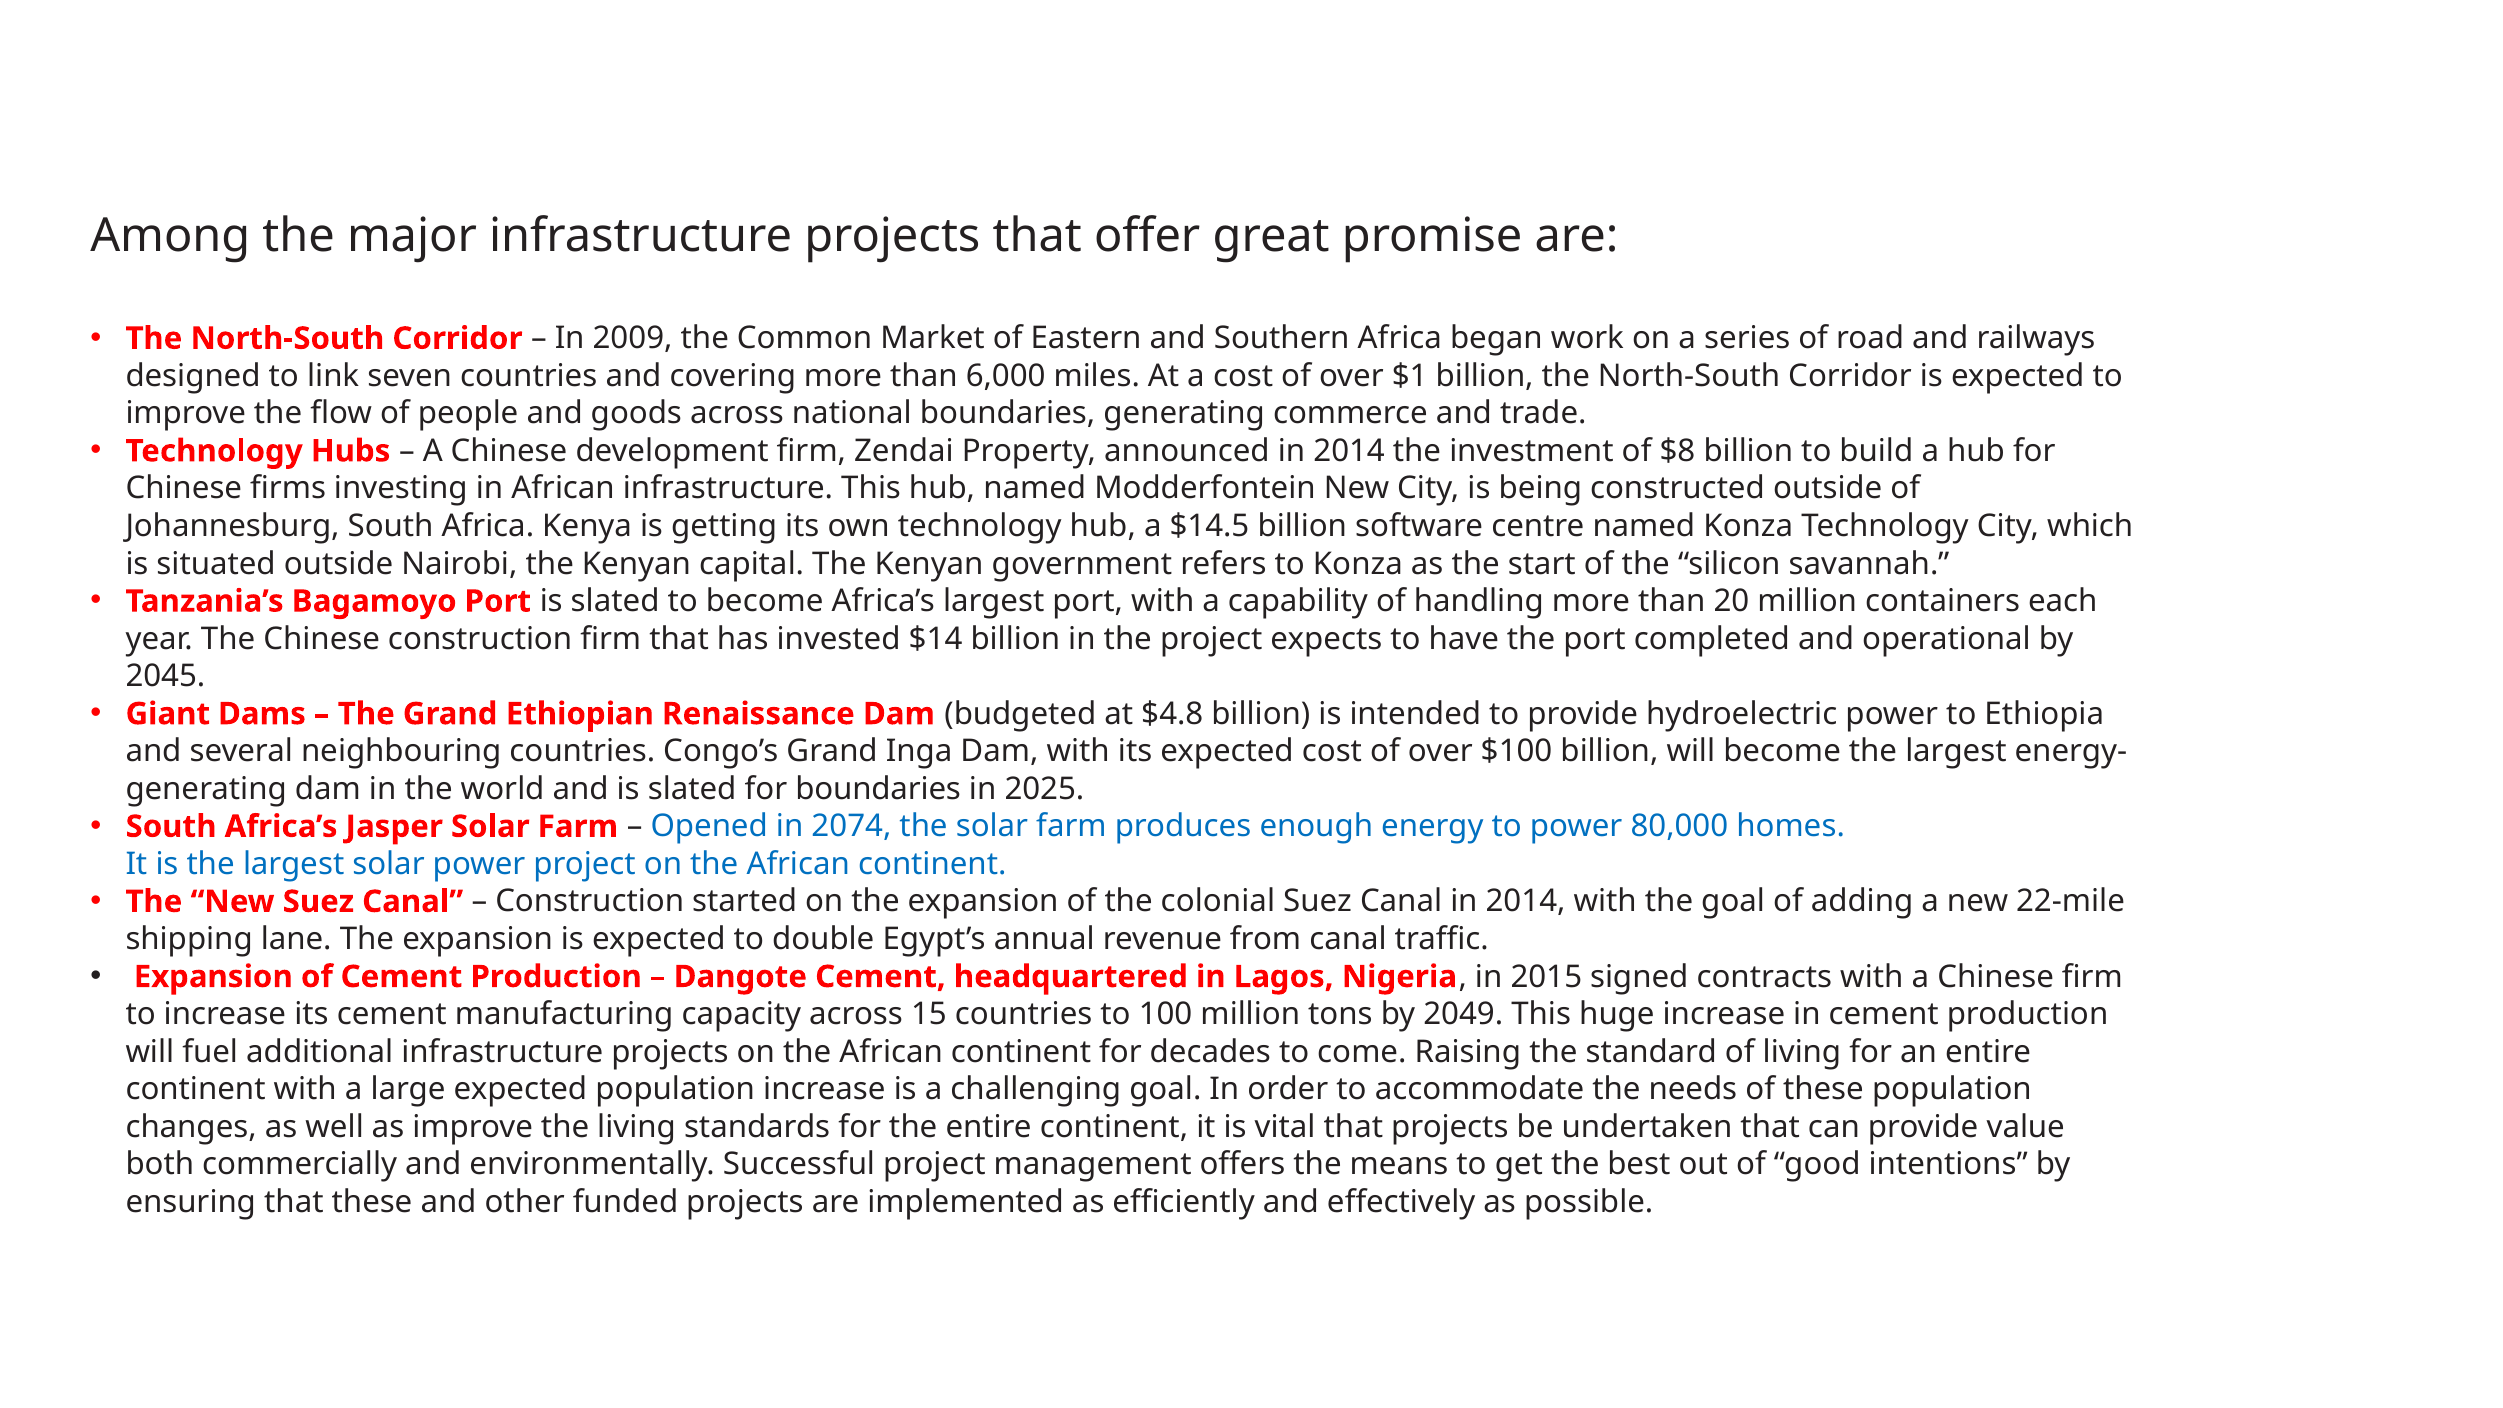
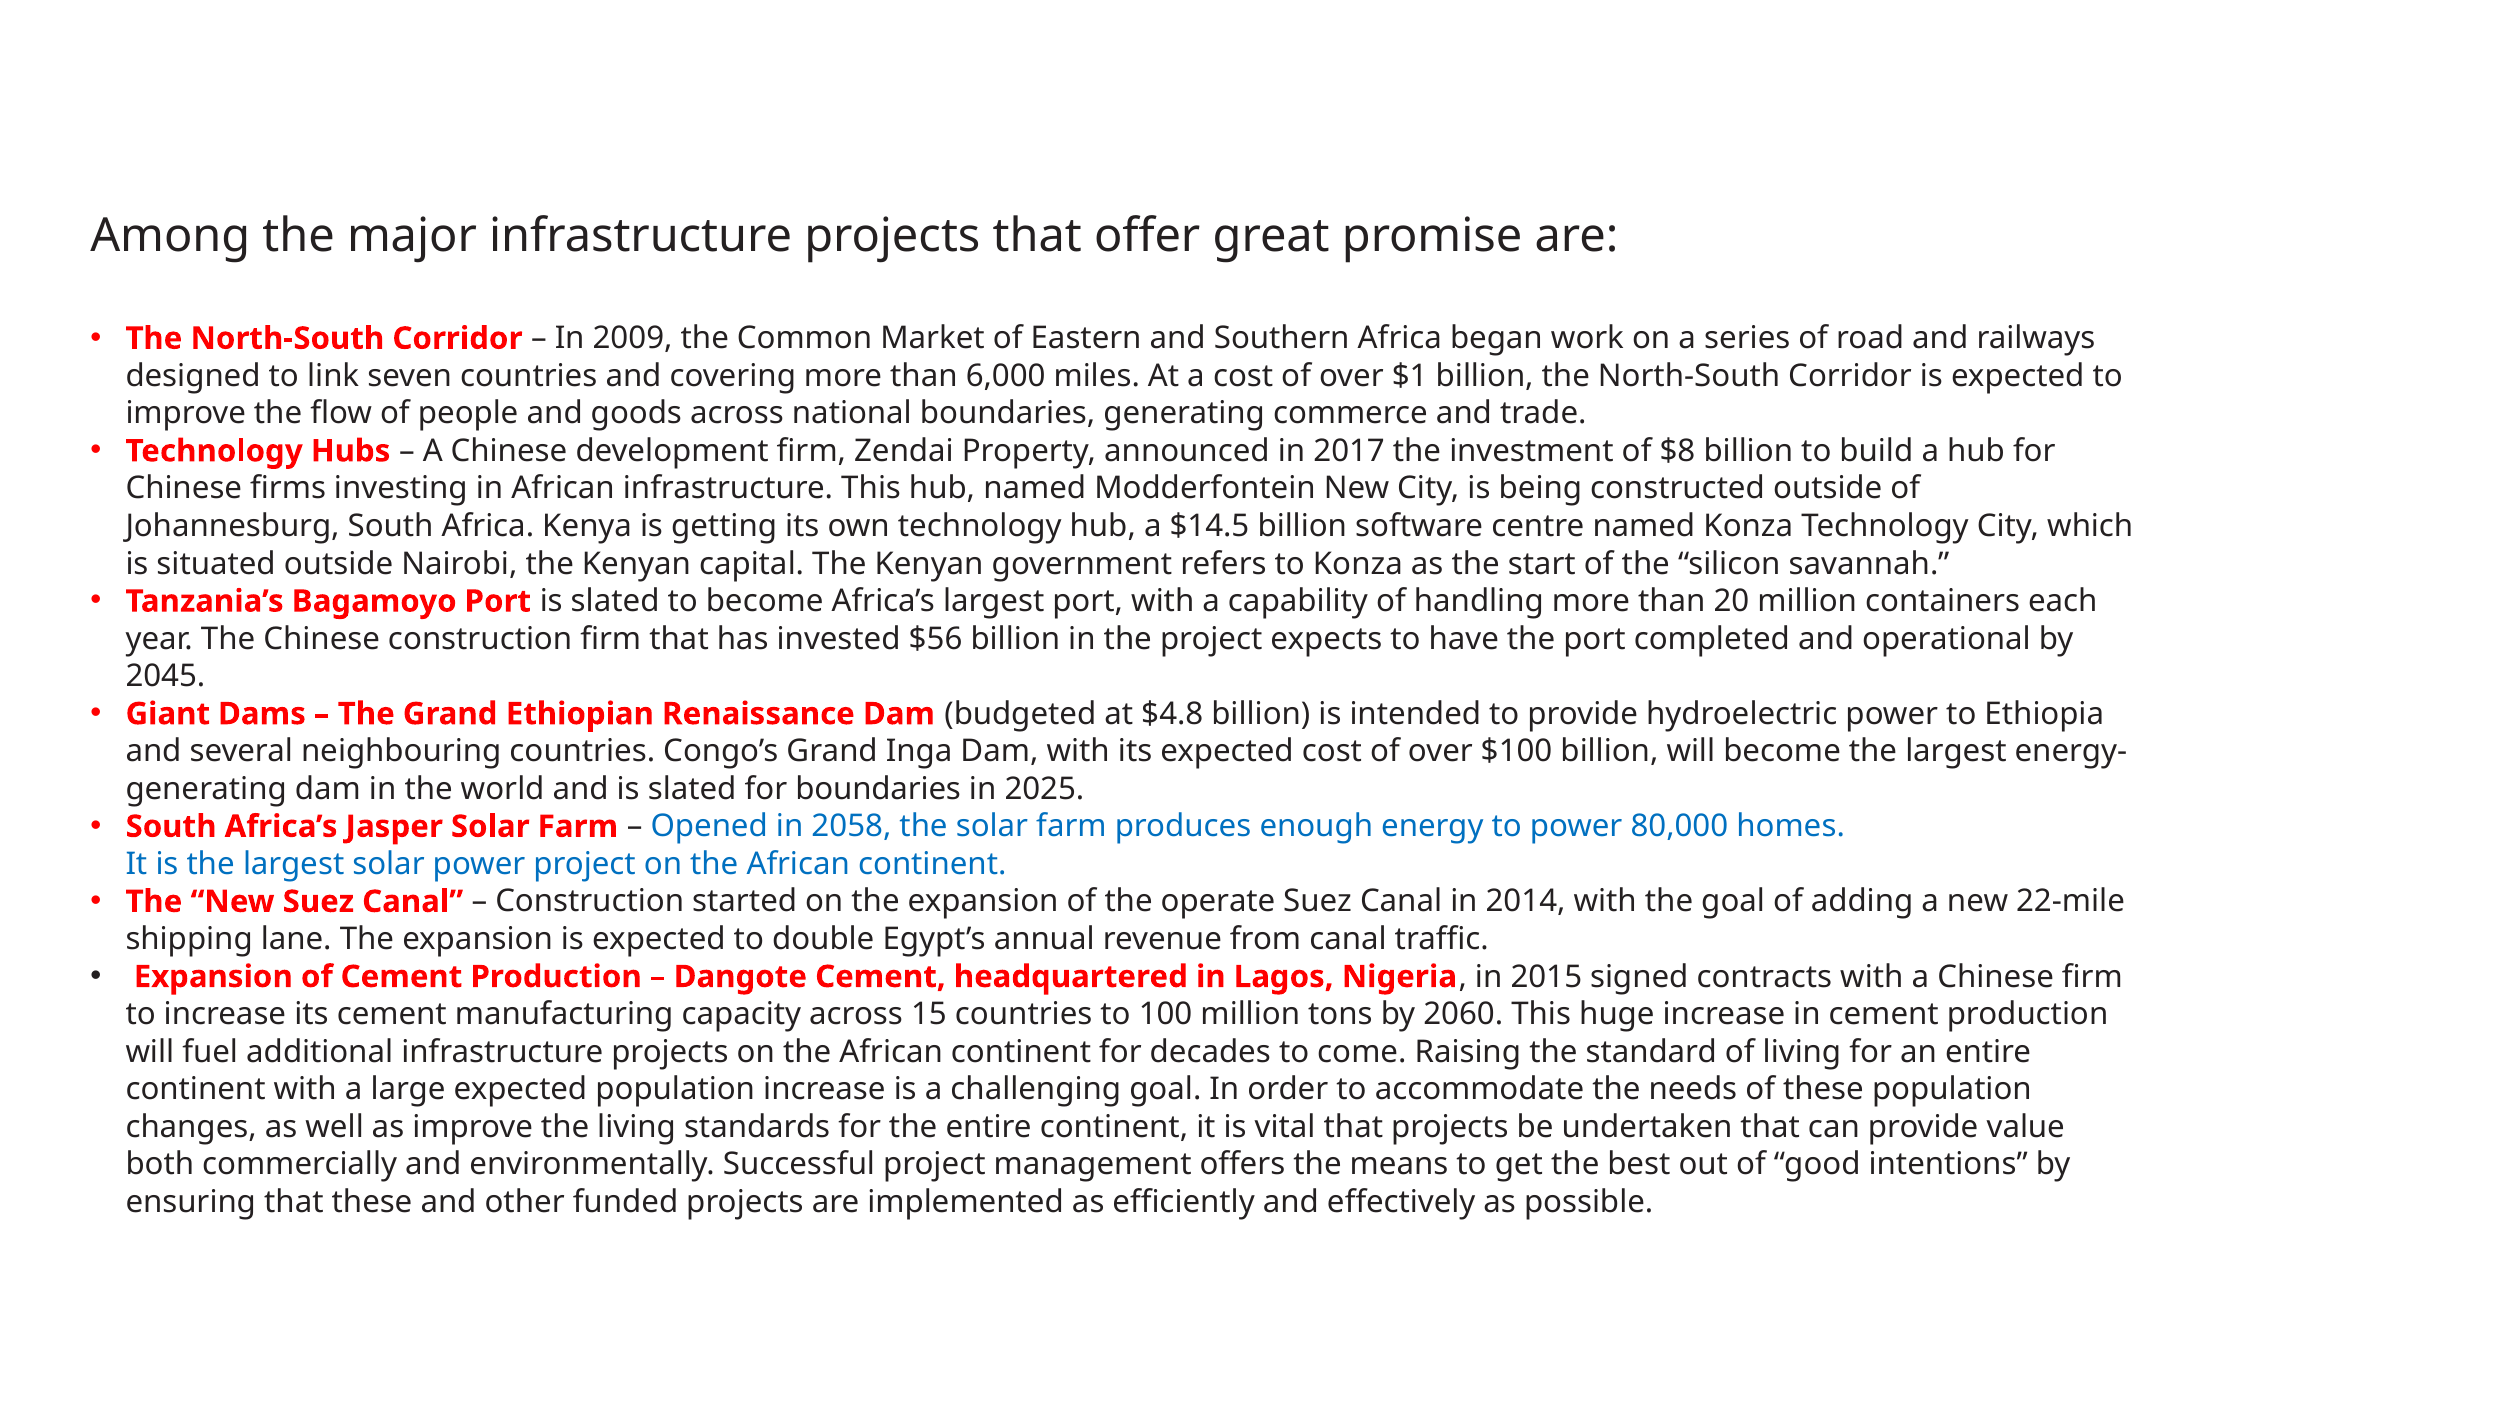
announced in 2014: 2014 -> 2017 (1349, 451)
$14: $14 -> $56 (936, 639)
2074: 2074 -> 2058 (851, 827)
colonial: colonial -> operate (1218, 902)
2049: 2049 -> 2060 (1463, 1014)
